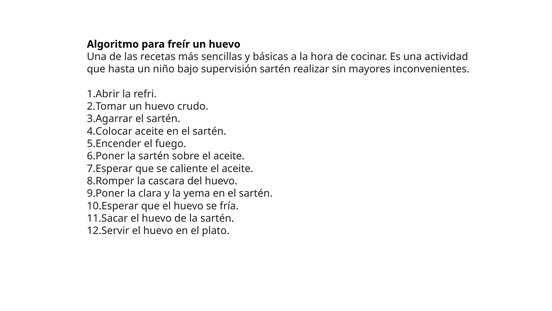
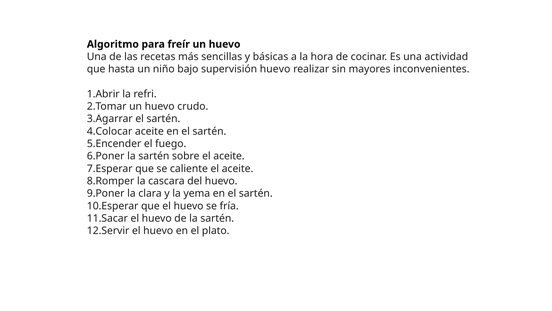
supervisión sartén: sartén -> huevo (275, 69)
